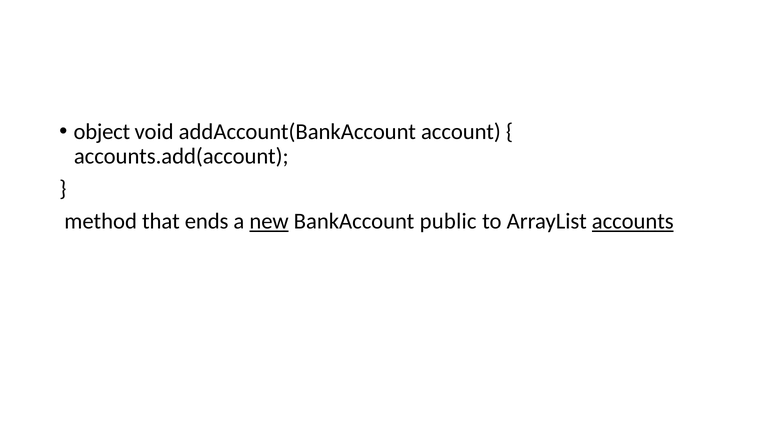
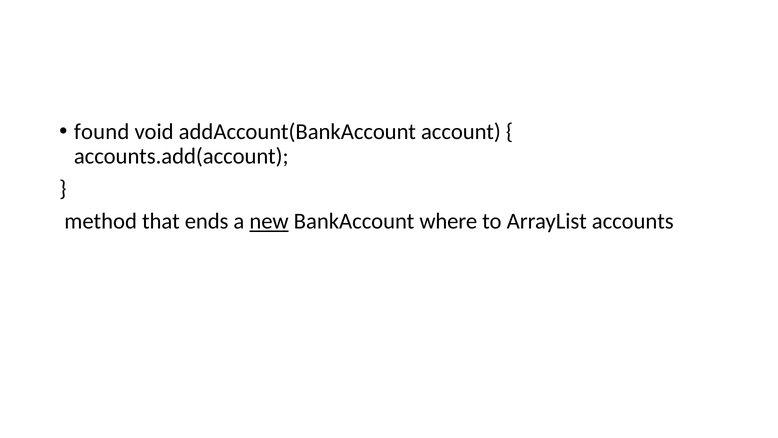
object: object -> found (102, 132)
public: public -> where (448, 221)
accounts underline: present -> none (633, 221)
